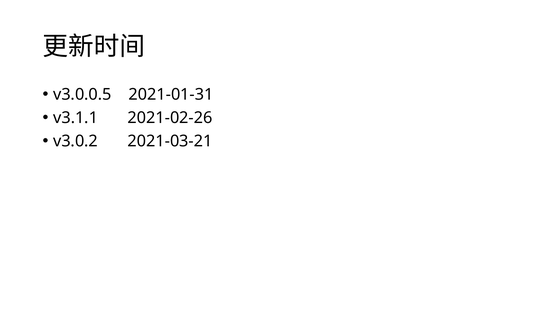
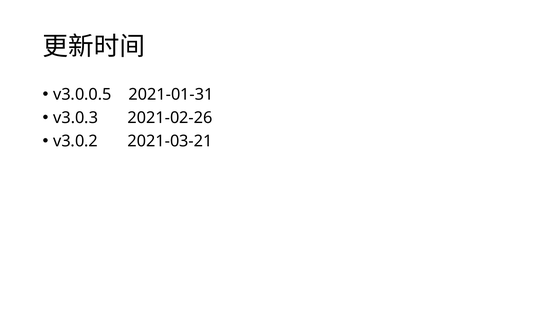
v3.1.1: v3.1.1 -> v3.0.3 (76, 118)
